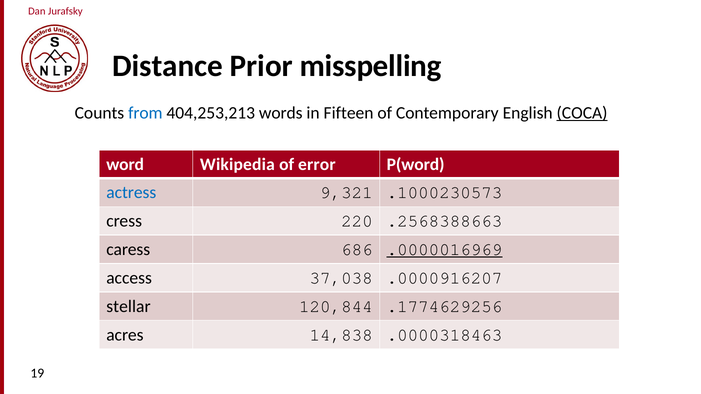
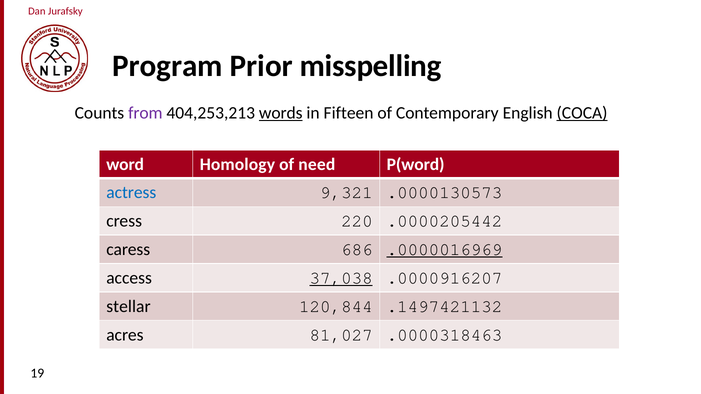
Distance: Distance -> Program (167, 66)
from colour: blue -> purple (145, 113)
words underline: none -> present (281, 113)
Wikipedia: Wikipedia -> Homology (237, 164)
error: error -> need (317, 164)
.1000230573: .1000230573 -> .0000130573 (445, 193)
.2568388663: .2568388663 -> .0000205442 (445, 221)
37,038 underline: none -> present (341, 278)
.1774629256: .1774629256 -> .1497421132 (445, 307)
14,838: 14,838 -> 81,027 (341, 335)
